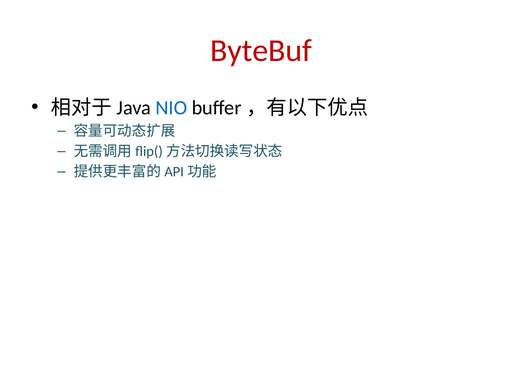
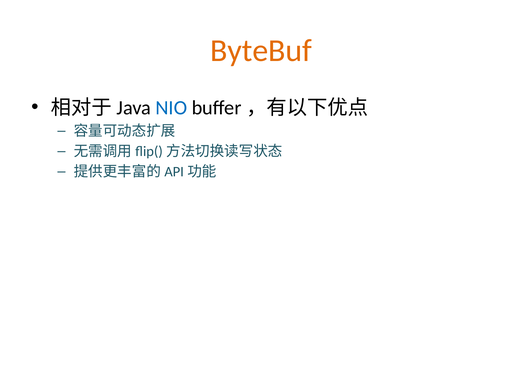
ByteBuf colour: red -> orange (261, 51)
